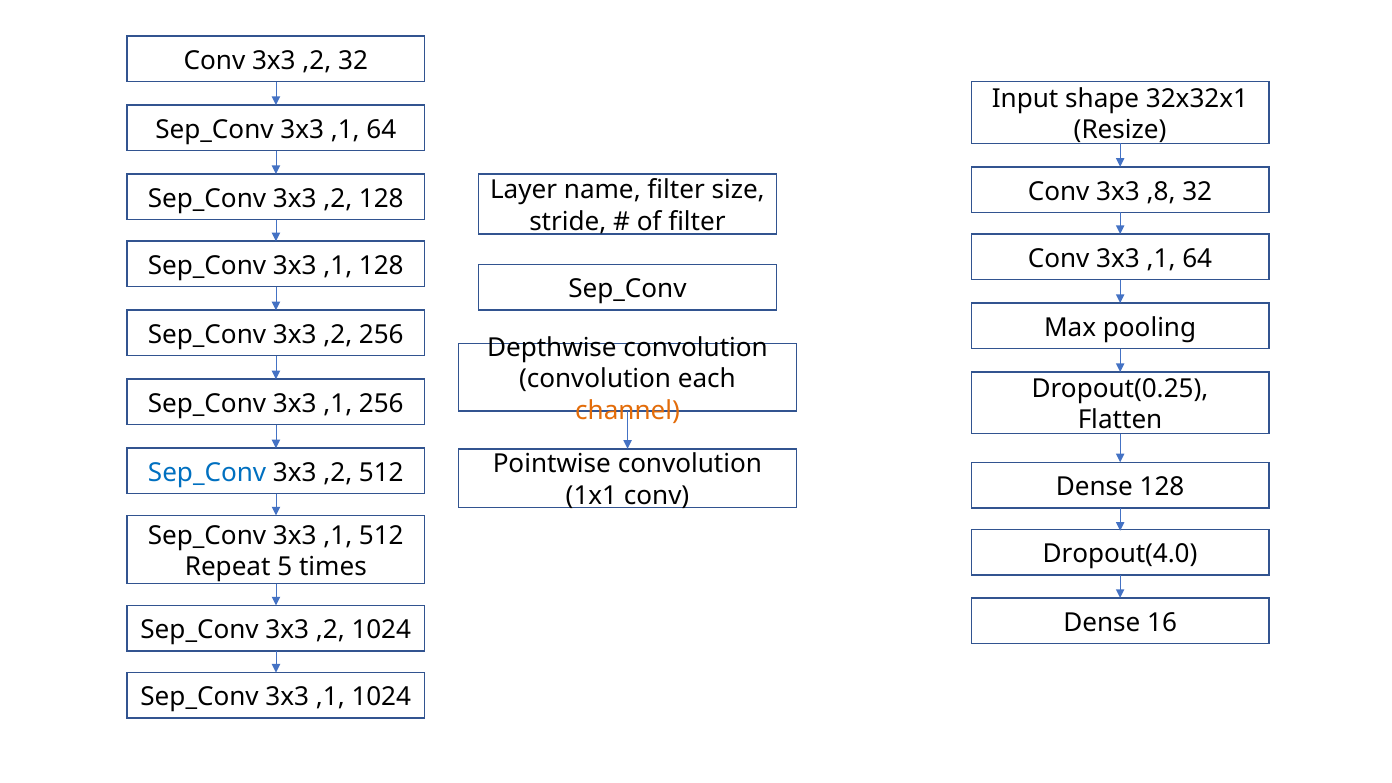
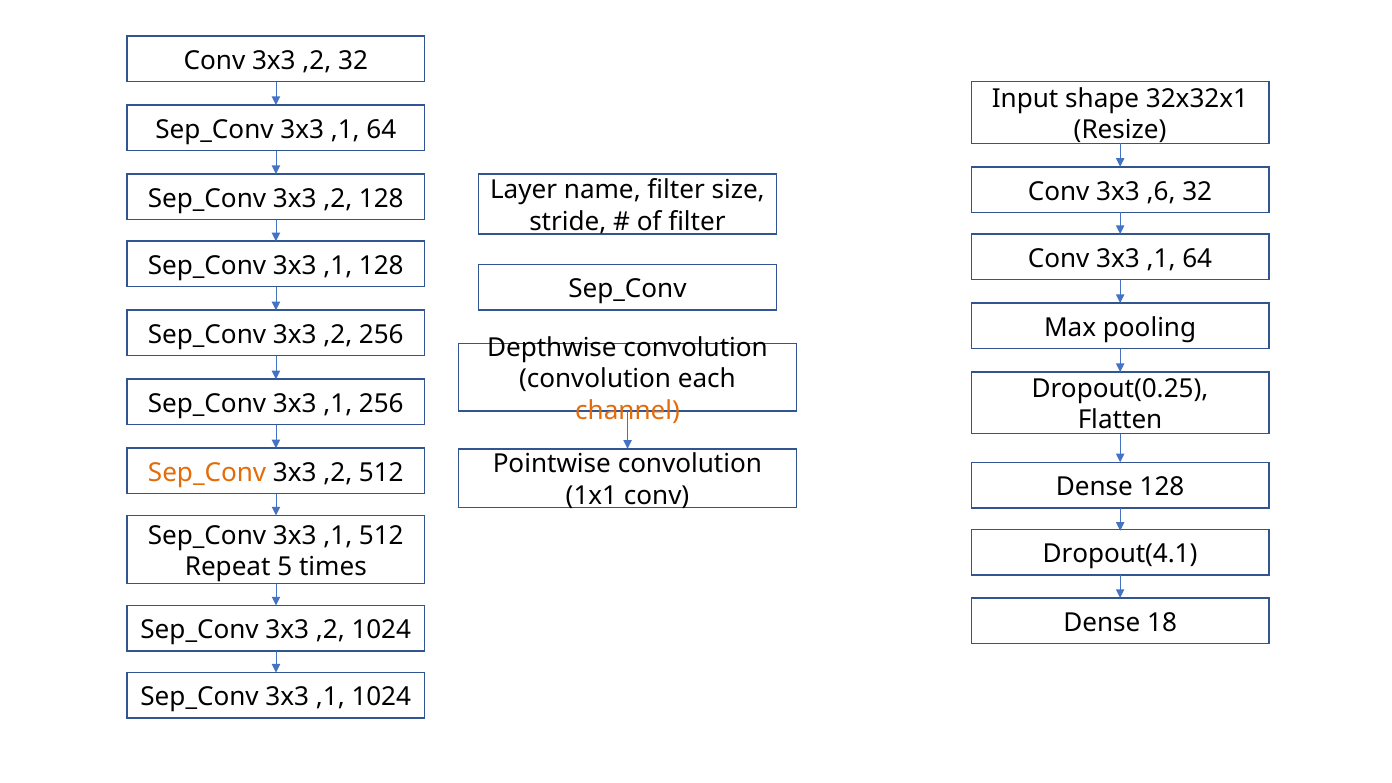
,8: ,8 -> ,6 (1161, 191)
Sep_Conv colour: blue -> orange (207, 473)
Dropout(4.0: Dropout(4.0 -> Dropout(4.1 (1120, 554)
16: 16 -> 18 (1162, 622)
